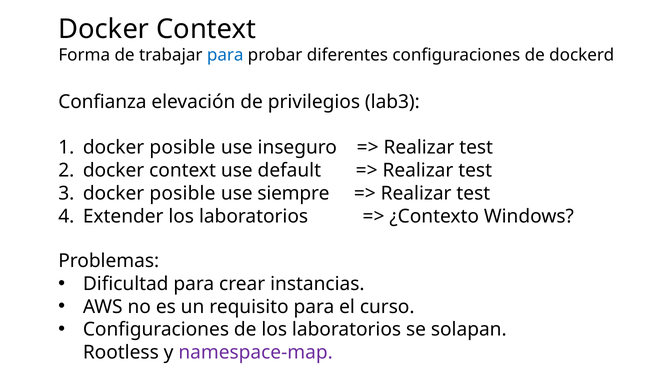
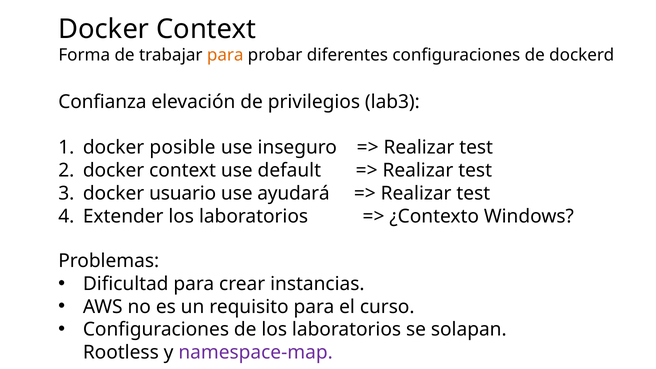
para colour: blue -> orange (225, 55)
posible: posible -> usuario (183, 194)
siempre: siempre -> ayudará (293, 194)
